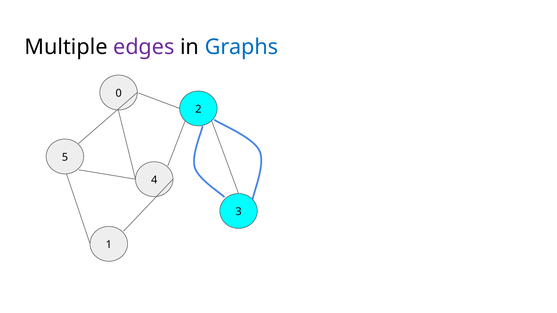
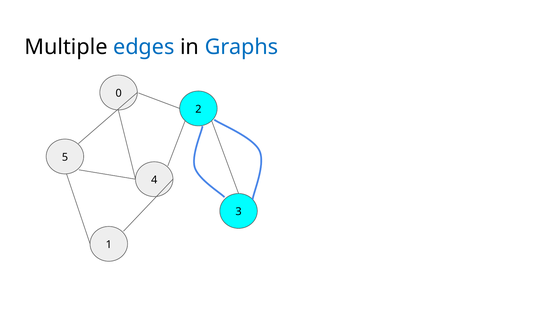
edges colour: purple -> blue (144, 47)
